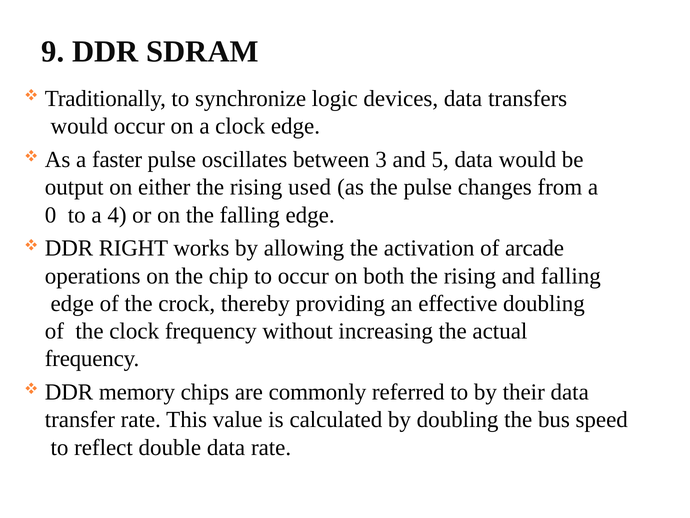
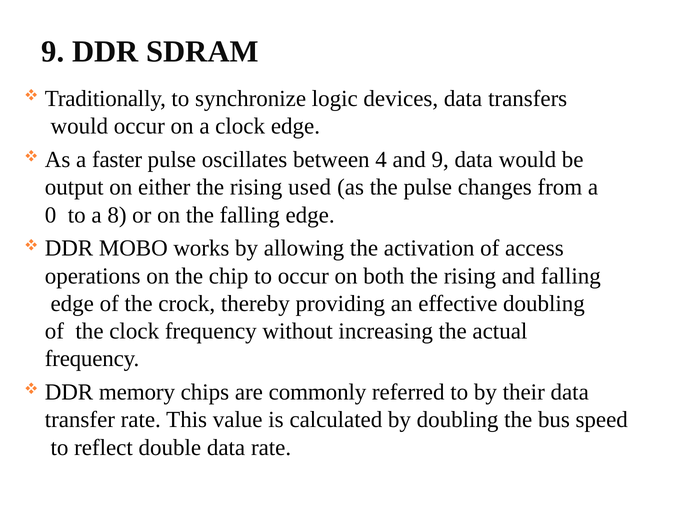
3: 3 -> 4 (381, 160)
and 5: 5 -> 9 (440, 160)
4: 4 -> 8 (117, 215)
RIGHT: RIGHT -> MOBO (133, 248)
arcade: arcade -> access (534, 248)
